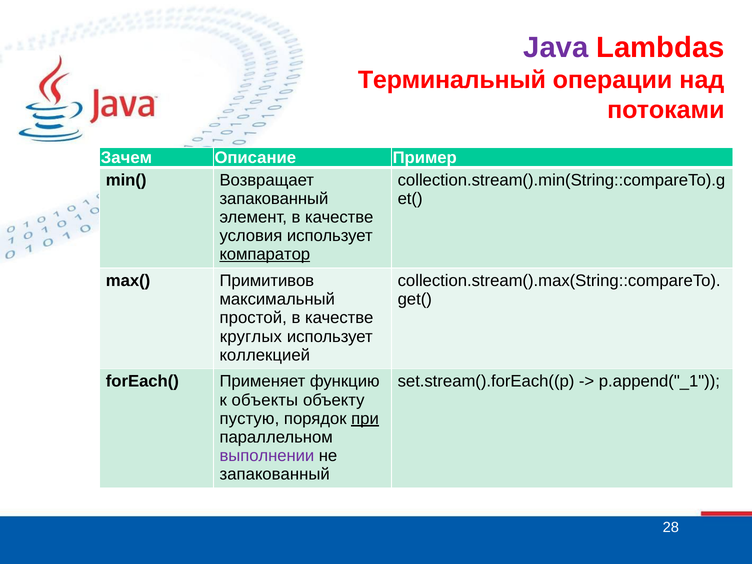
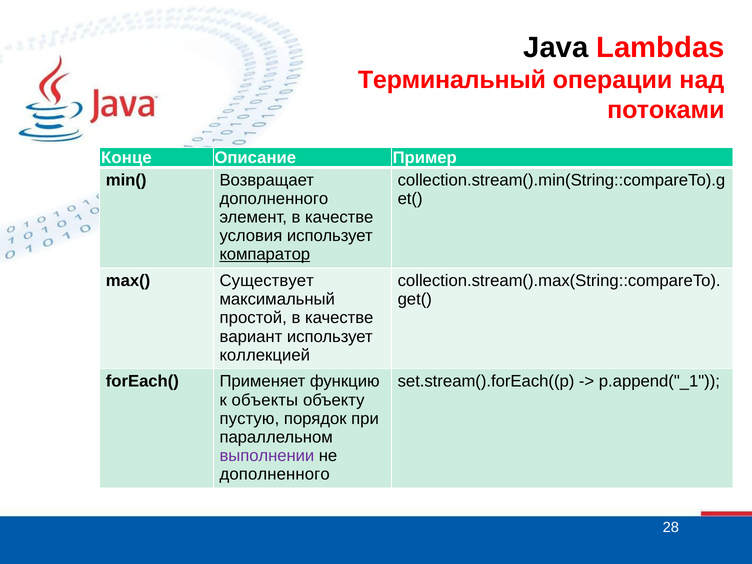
Java colour: purple -> black (556, 48)
Зачем: Зачем -> Конце (126, 158)
запакованный: запакованный -> дополненного (274, 199)
Примитивов: Примитивов -> Существует (267, 281)
круглых: круглых -> вариант (251, 337)
при underline: present -> none (365, 419)
запакованный: запакованный -> дополненного (275, 474)
